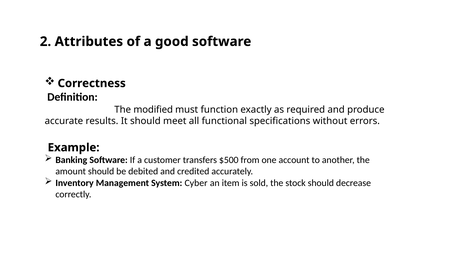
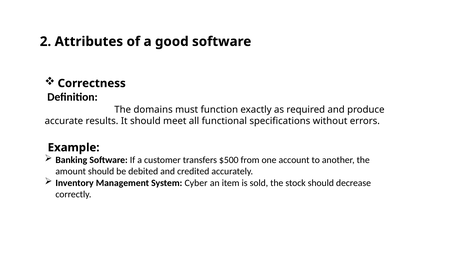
modified: modified -> domains (153, 110)
